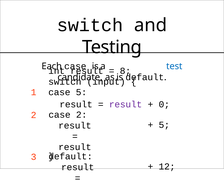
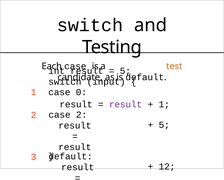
test colour: blue -> orange (174, 66)
8: 8 -> 5 (125, 71)
case 5: 5 -> 0 (81, 92)
0: 0 -> 1 (164, 104)
